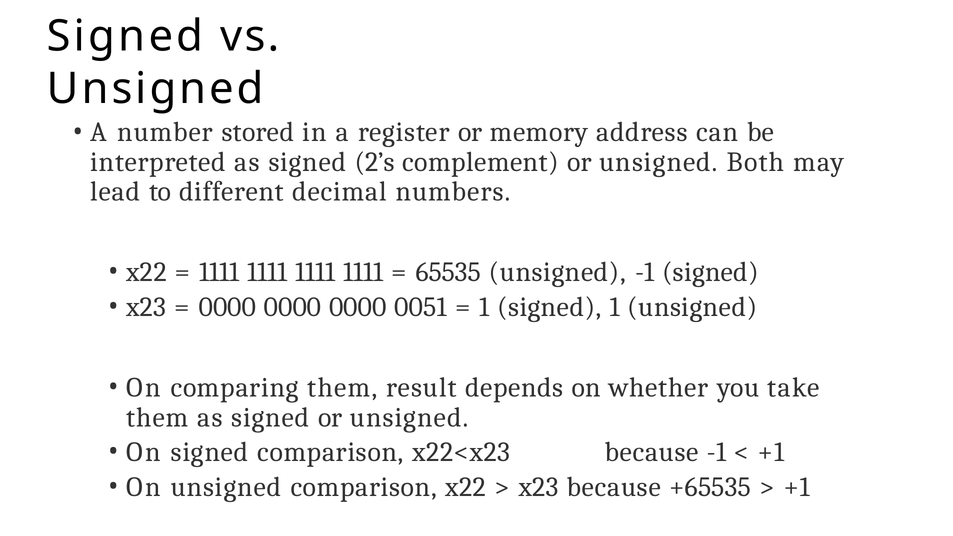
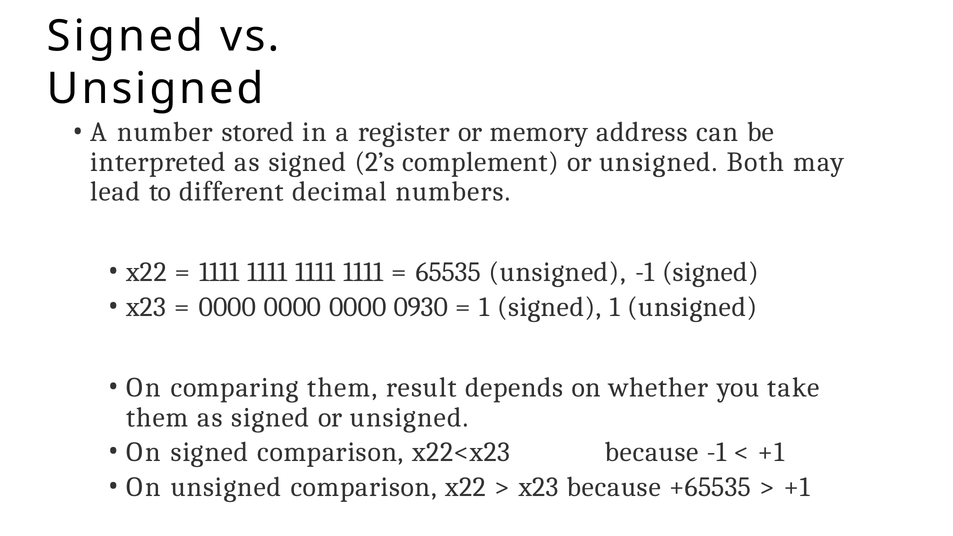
0051: 0051 -> 0930 (421, 307)
